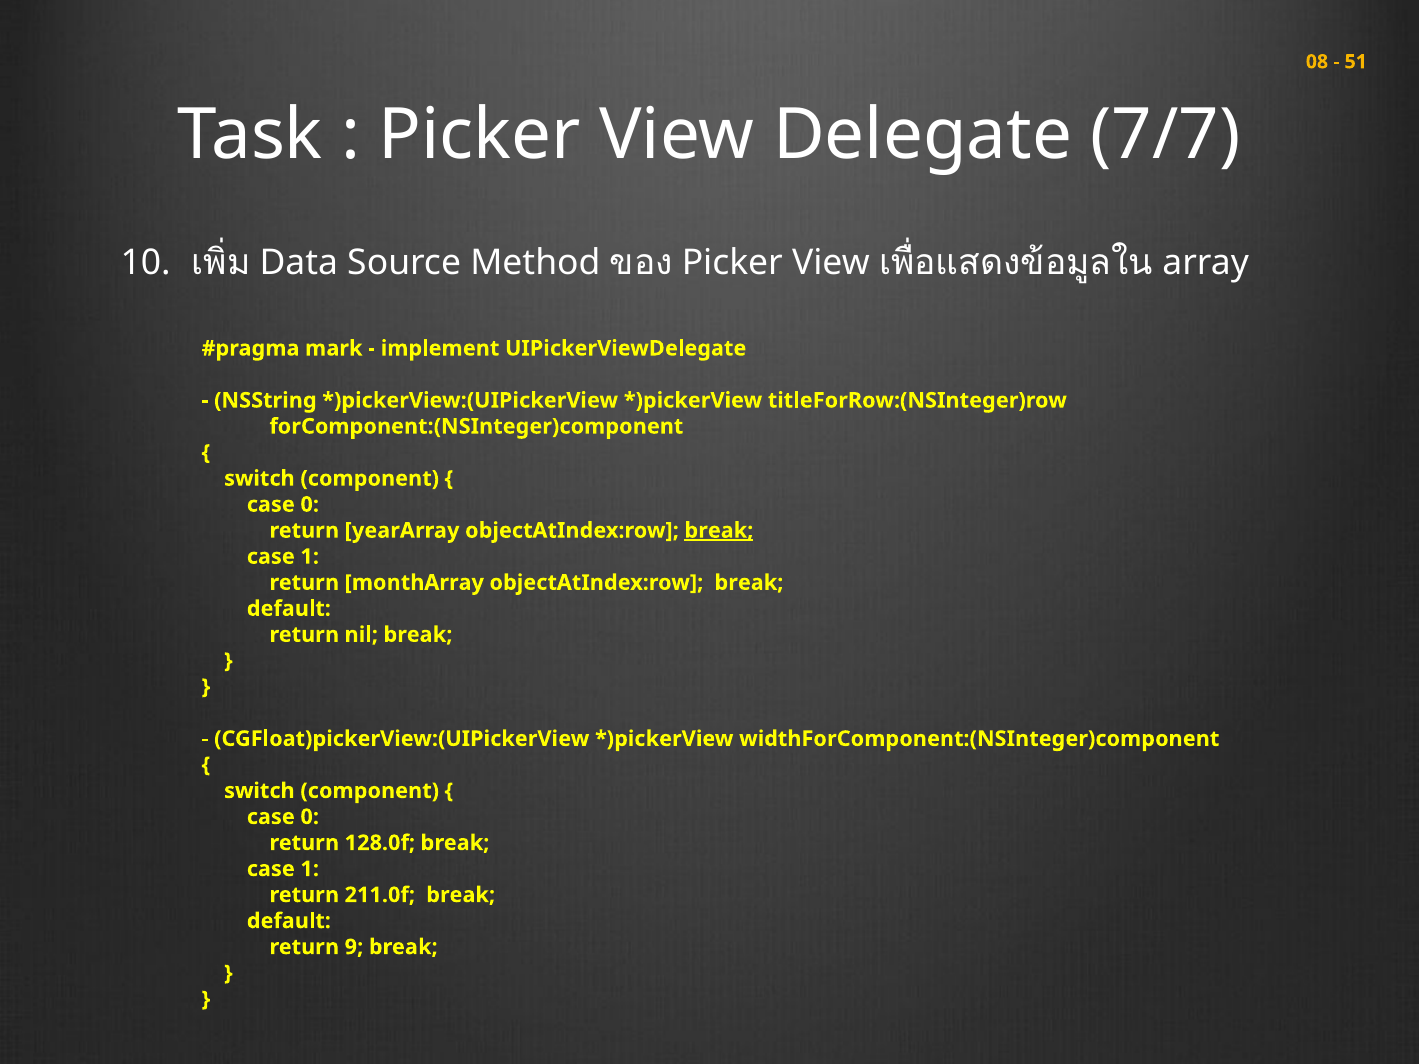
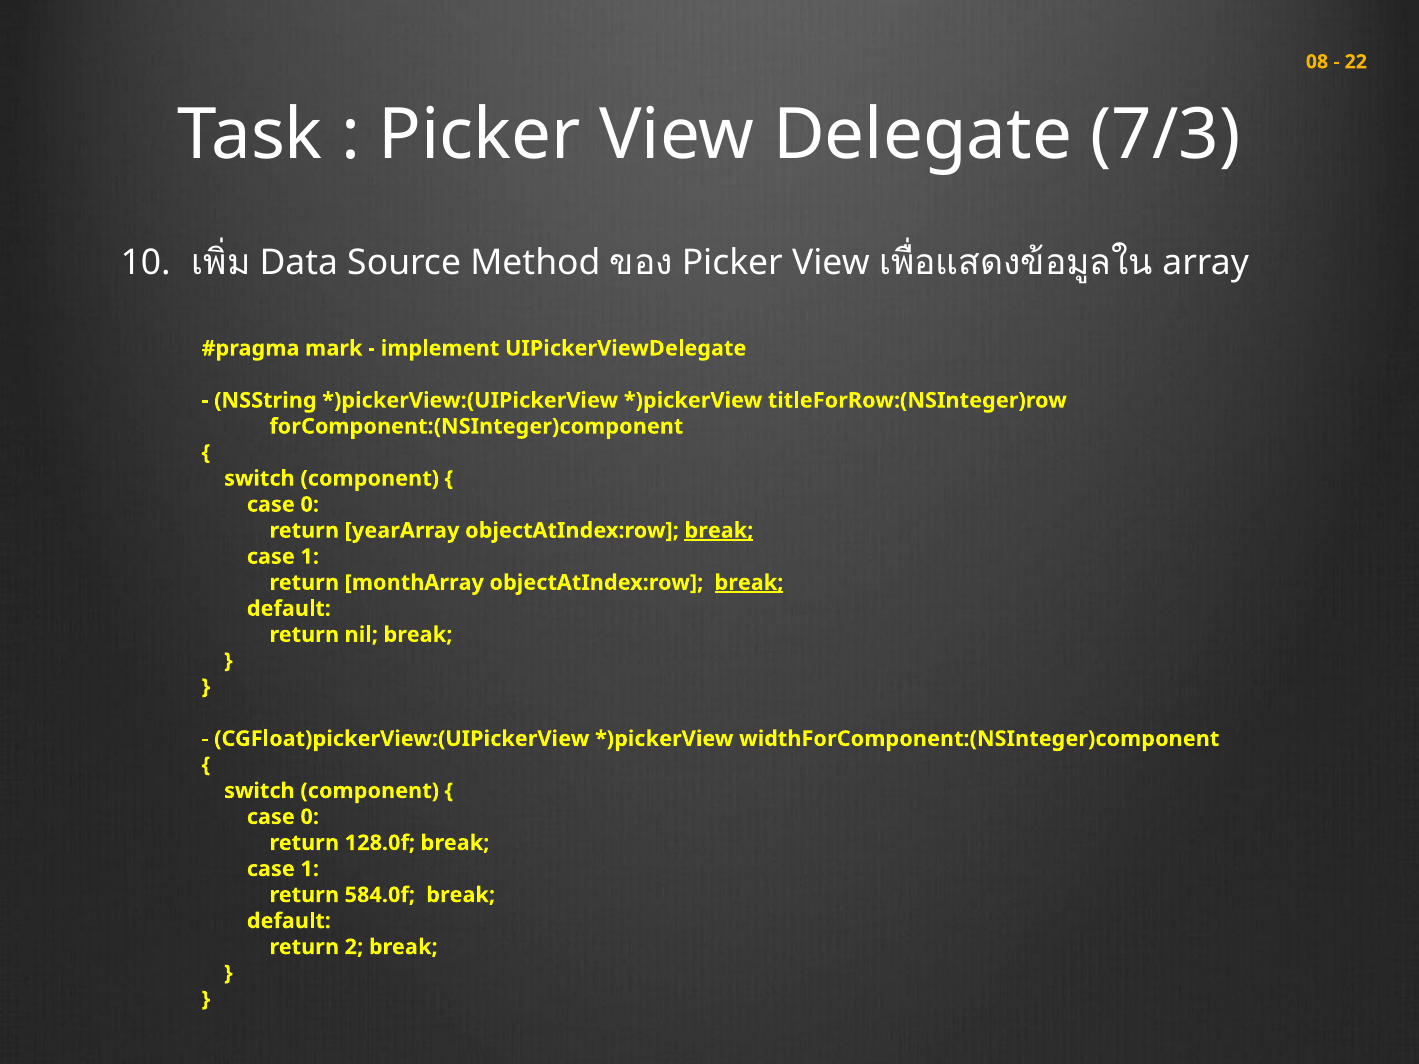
51: 51 -> 22 (1356, 62)
7/7: 7/7 -> 7/3 (1166, 135)
break underline: none -> present (749, 583)
211.0f: 211.0f -> 584.0f (380, 895)
9: 9 -> 2 (354, 947)
